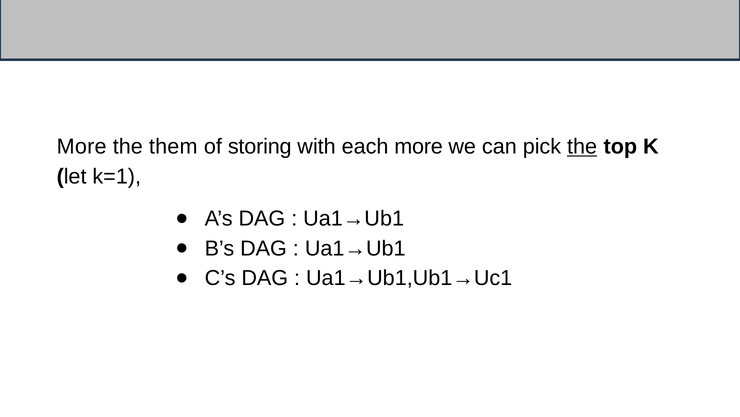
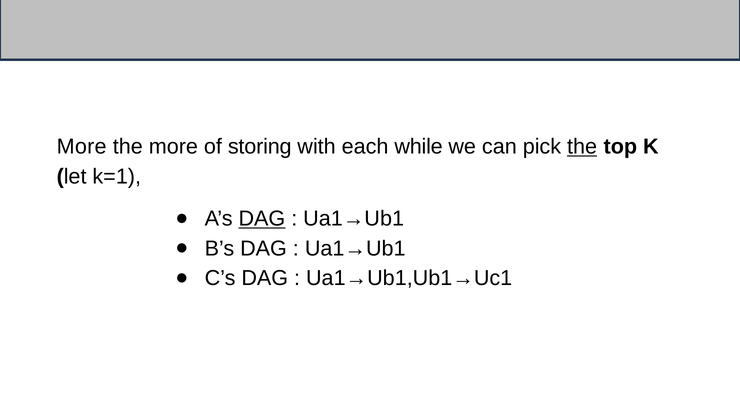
the them: them -> more (173, 146)
each more: more -> while (419, 146)
DAG underline: none -> present (262, 218)
